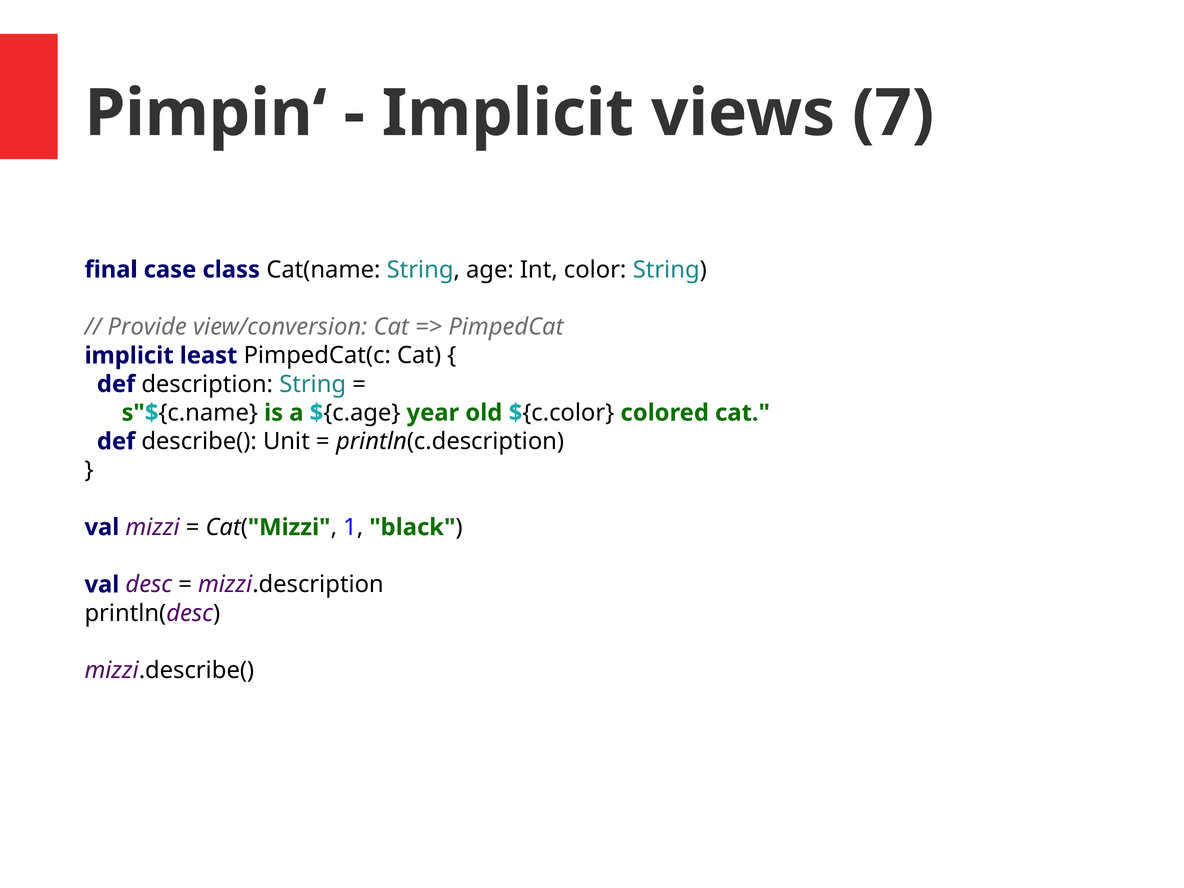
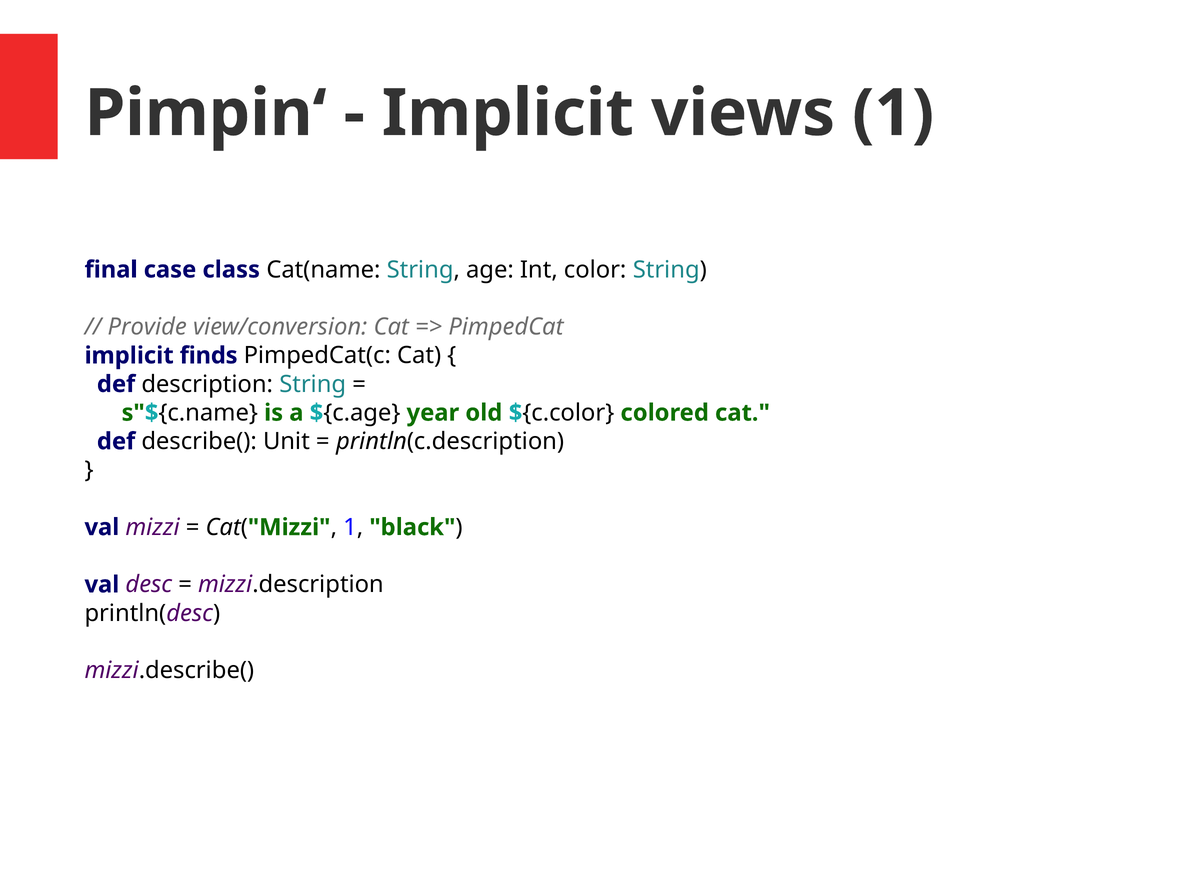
views 7: 7 -> 1 (893, 113)
least: least -> finds (209, 356)
